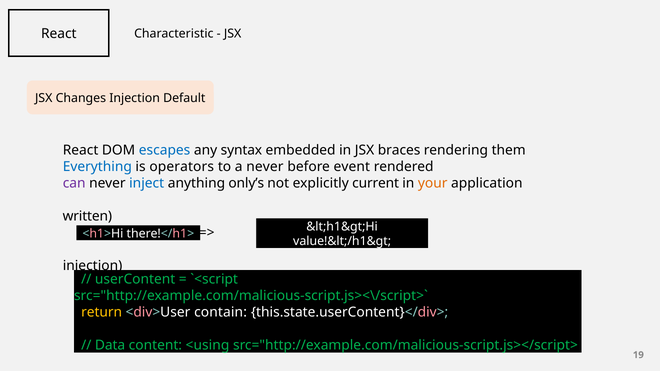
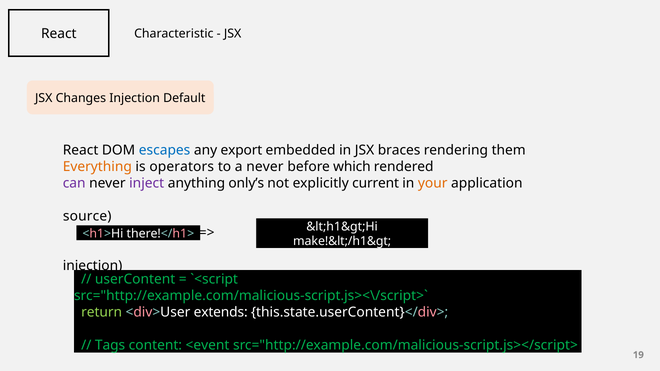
syntax: syntax -> export (241, 151)
Everything colour: blue -> orange (97, 167)
event: event -> which (352, 167)
inject colour: blue -> purple (147, 184)
written: written -> source (87, 217)
value!&lt;/h1&gt: value!&lt;/h1&gt -> make!&lt;/h1&gt (342, 242)
return colour: yellow -> light green (102, 312)
contain: contain -> extends (221, 312)
Data: Data -> Tags (110, 345)
<using: <using -> <event (208, 345)
